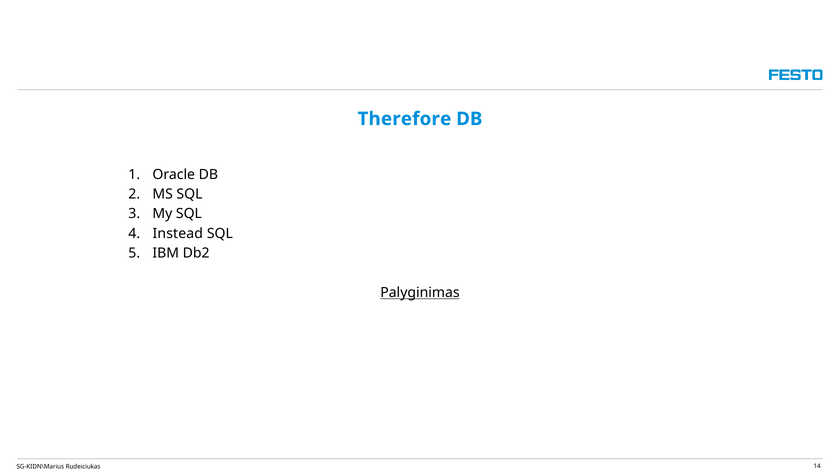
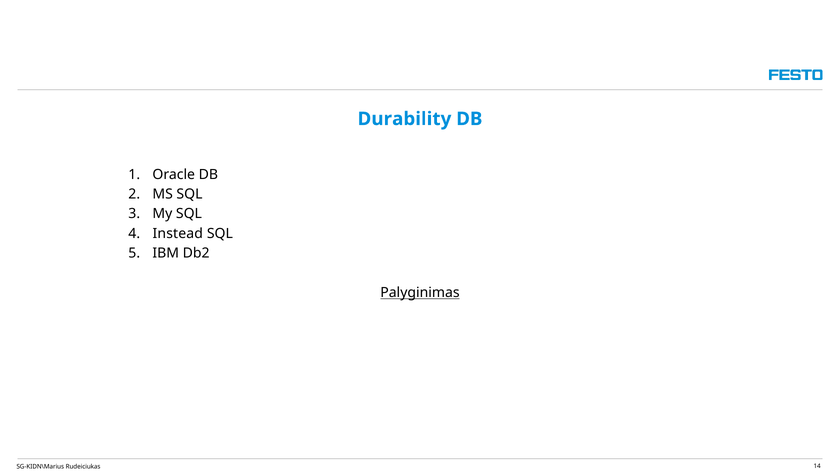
Therefore: Therefore -> Durability (404, 119)
